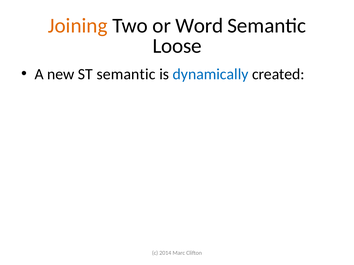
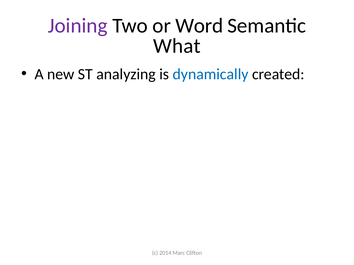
Joining colour: orange -> purple (78, 26)
Loose: Loose -> What (177, 46)
ST semantic: semantic -> analyzing (126, 74)
